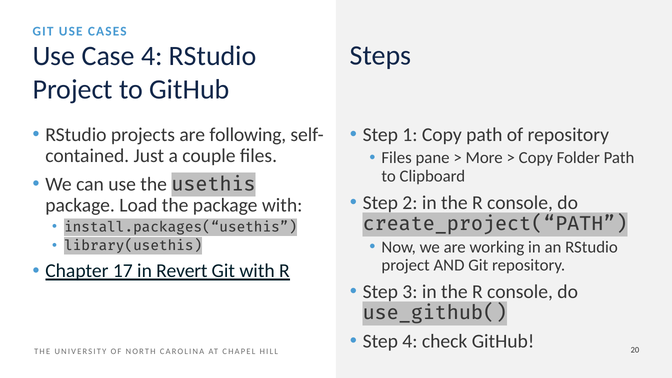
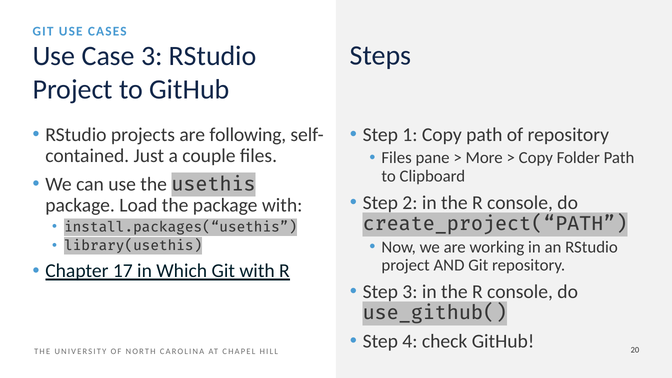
Case 4: 4 -> 3 (152, 56)
Revert: Revert -> Which (182, 271)
